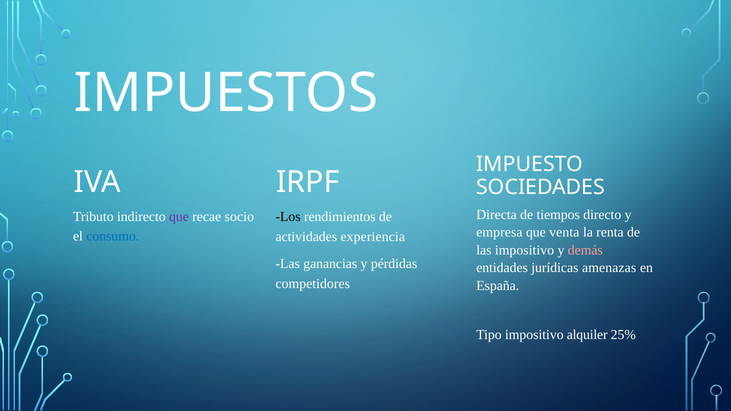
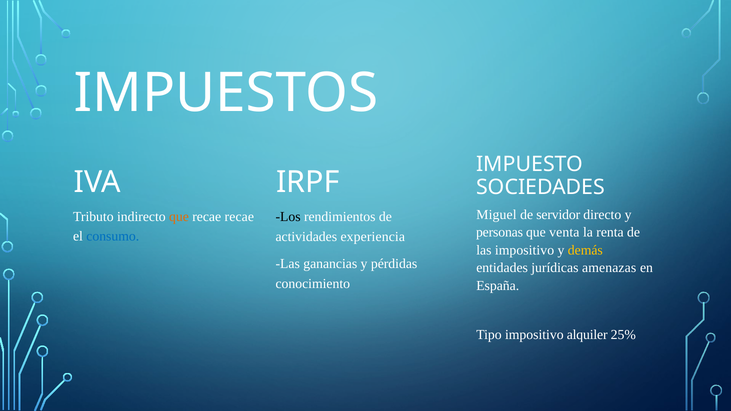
Directa: Directa -> Miguel (496, 215)
tiempos: tiempos -> servidor (558, 215)
que colour: purple -> orange (179, 217)
recae socio: socio -> recae (239, 217)
empresa: empresa -> personas (500, 232)
demás colour: pink -> yellow (585, 250)
competidores: competidores -> conocimiento (313, 284)
